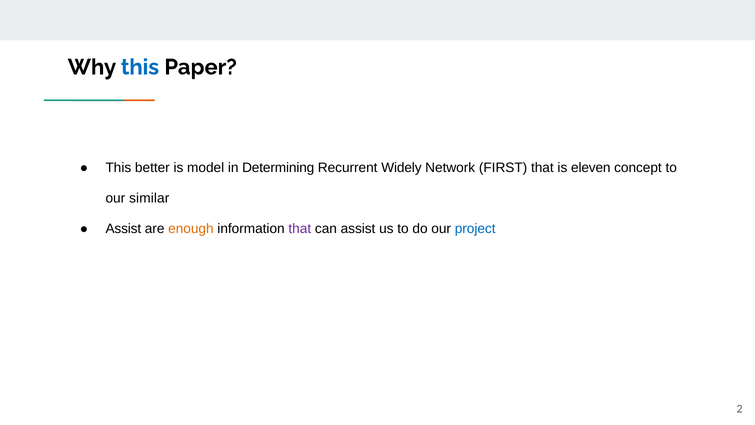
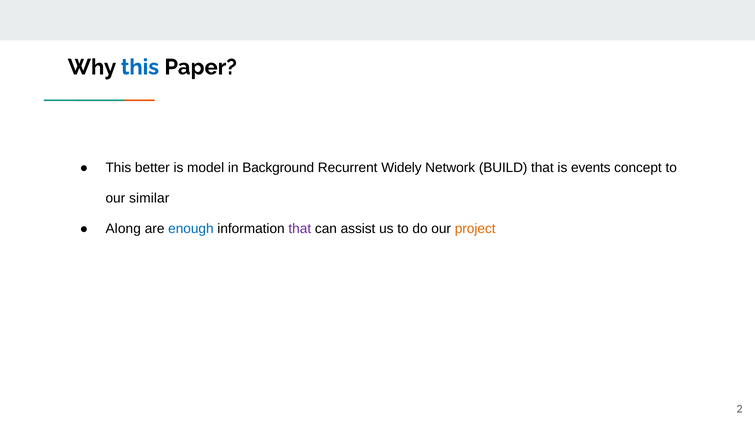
Determining: Determining -> Background (278, 168)
FIRST: FIRST -> BUILD (503, 168)
eleven: eleven -> events (591, 168)
Assist: Assist -> Along (123, 228)
enough colour: orange -> blue (191, 228)
project colour: blue -> orange (475, 228)
